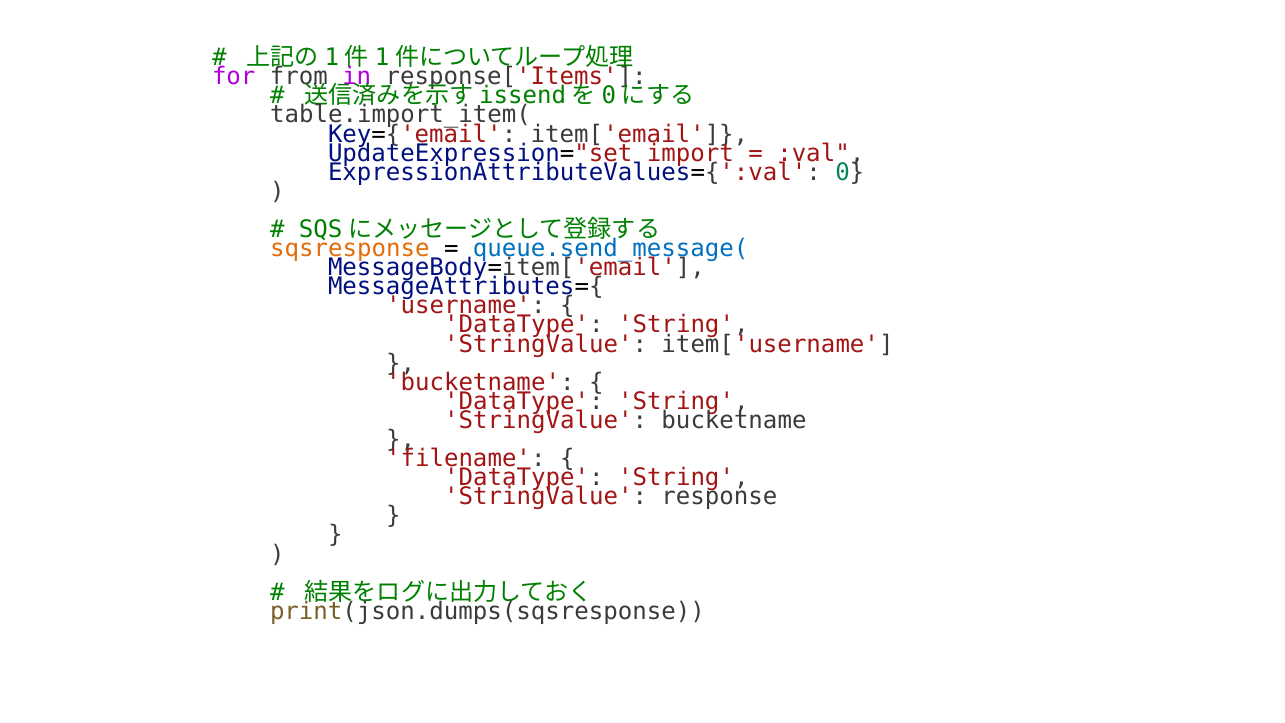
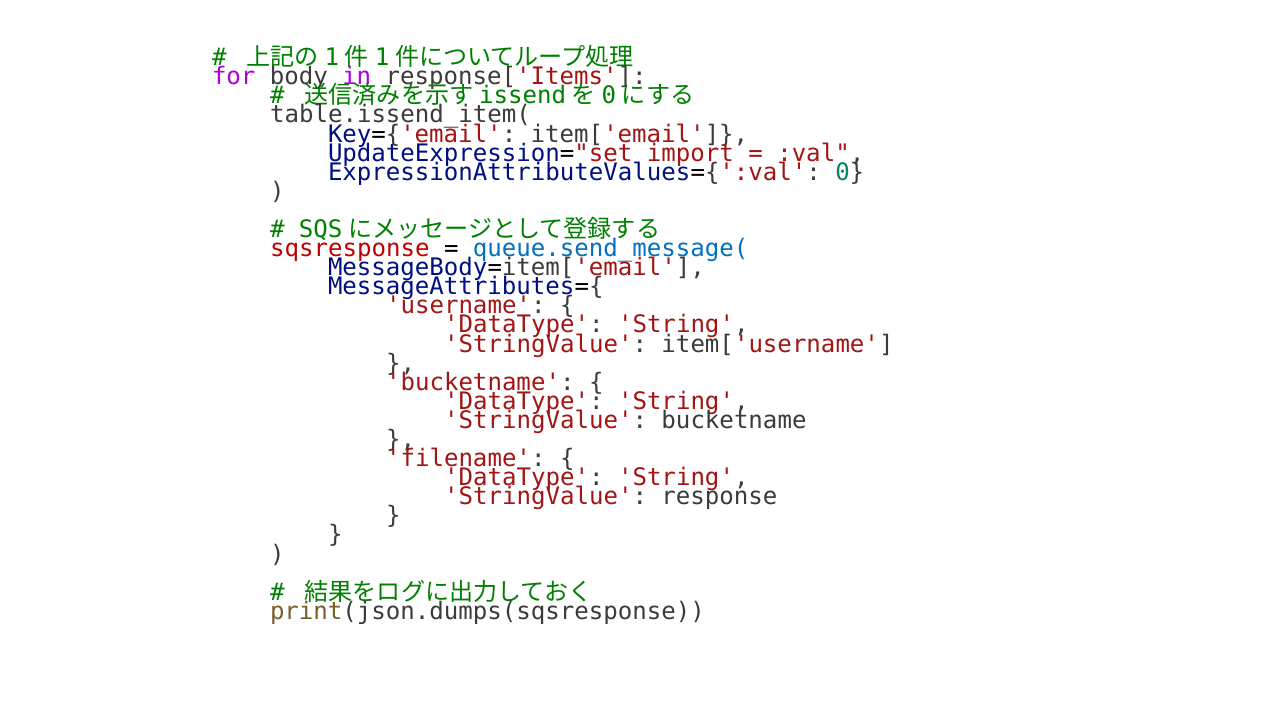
from: from -> body (299, 77)
table.import_item(: table.import_item( -> table.issend_item( (400, 115)
sqsresponse colour: orange -> red (350, 249)
